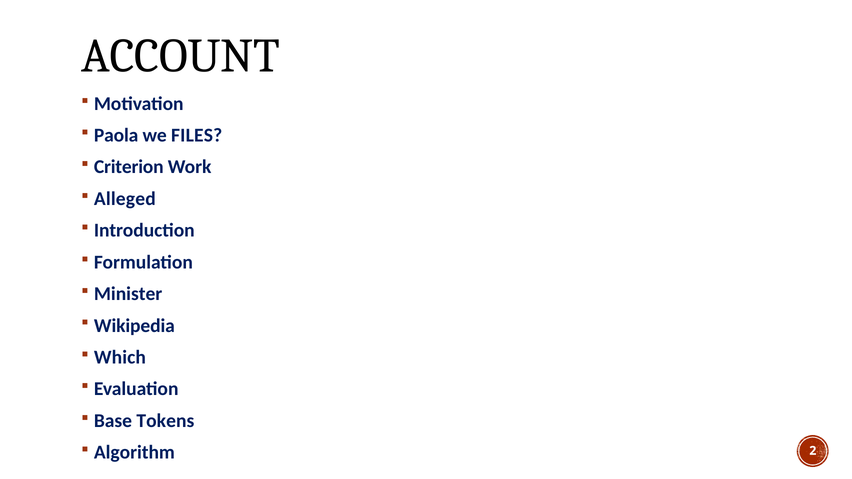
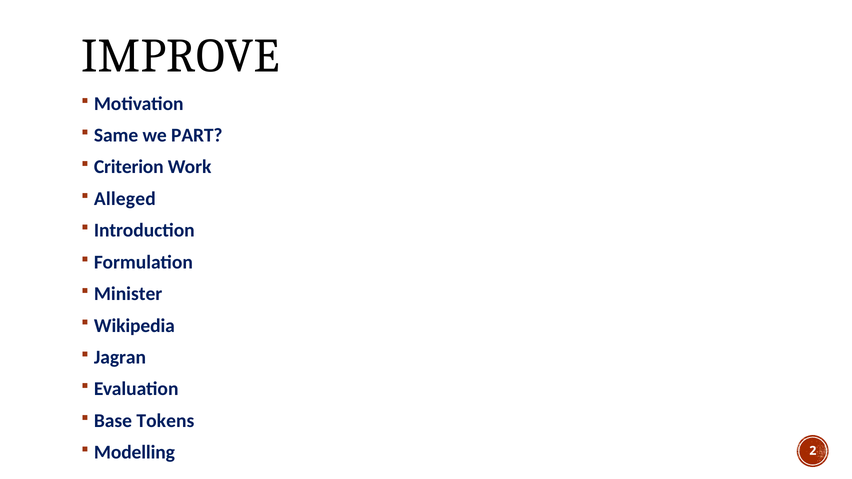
ACCOUNT: ACCOUNT -> IMPROVE (180, 56)
Paola: Paola -> Same (116, 135)
FILES: FILES -> PART (197, 135)
Which: Which -> Jagran (120, 357)
Algorithm: Algorithm -> Modelling (134, 453)
